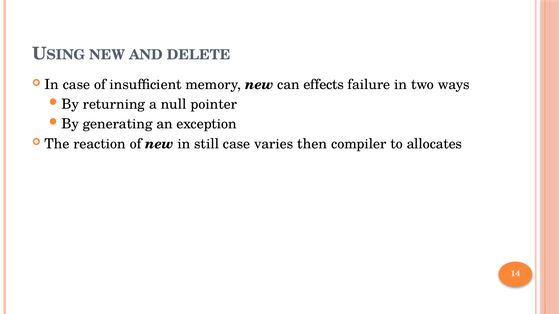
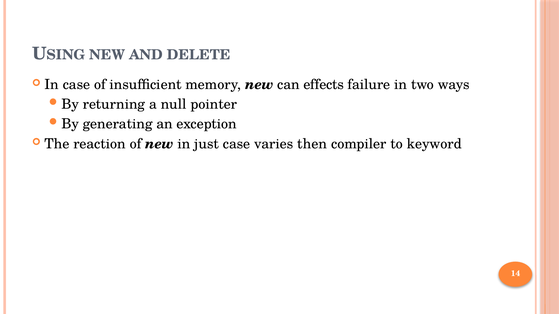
still: still -> just (207, 144)
allocates: allocates -> keyword (434, 144)
